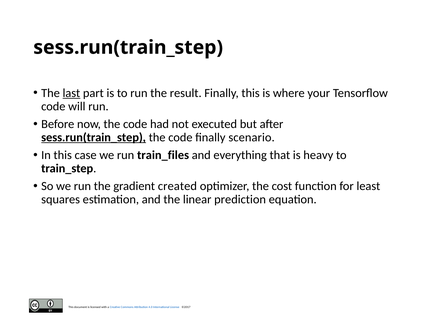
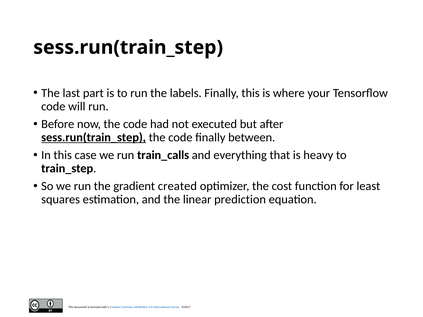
last underline: present -> none (71, 93)
result: result -> labels (186, 93)
scenario: scenario -> between (252, 138)
train_files: train_files -> train_calls (163, 155)
